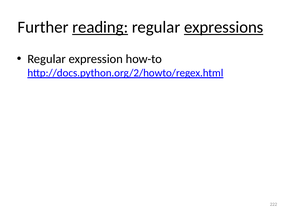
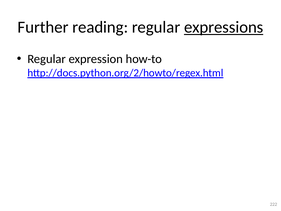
reading underline: present -> none (100, 27)
